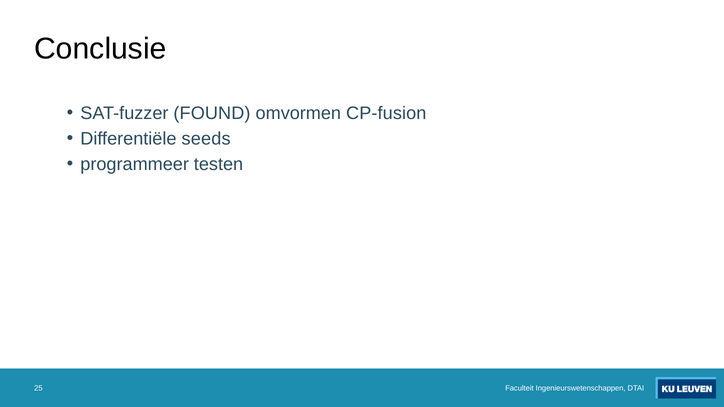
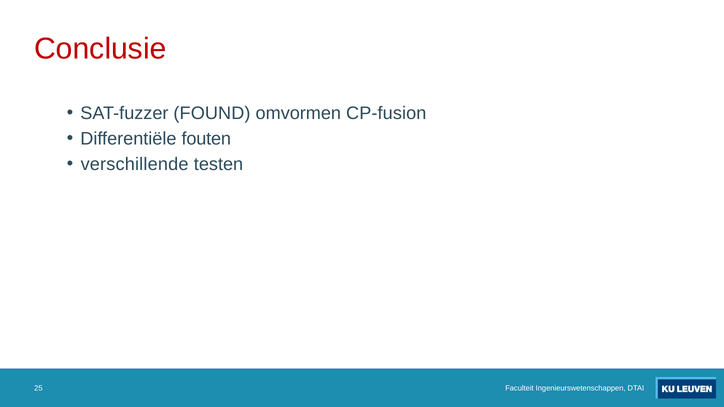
Conclusie colour: black -> red (100, 49)
seeds: seeds -> fouten (206, 139)
programmeer: programmeer -> verschillende (135, 164)
